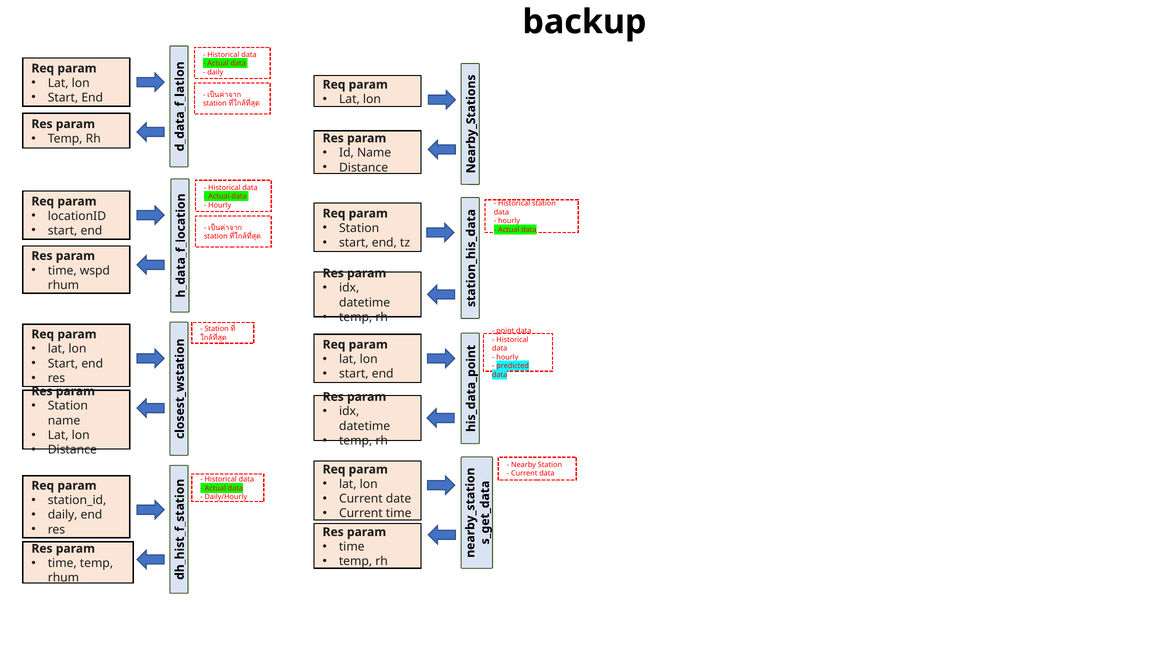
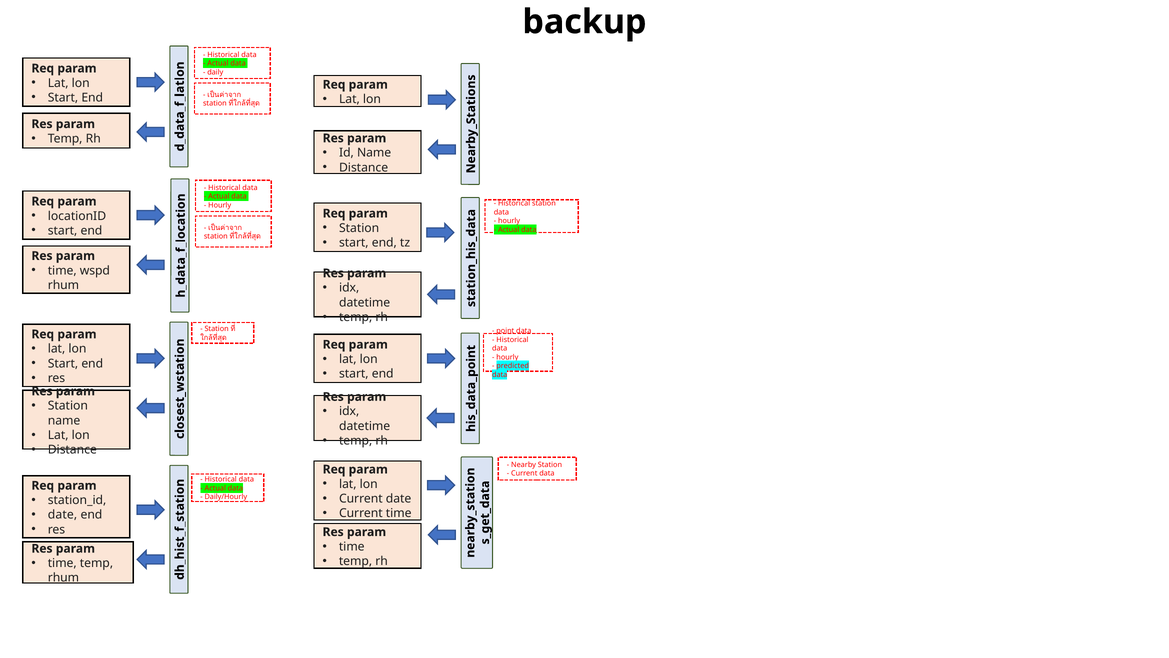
daily: daily -> date (63, 515)
